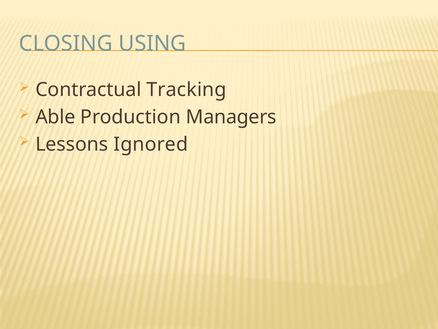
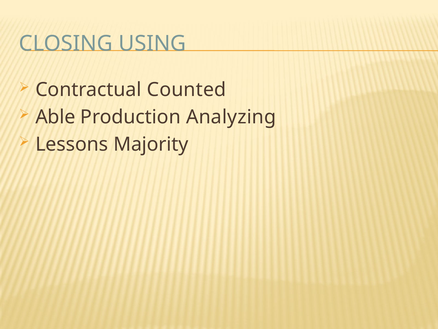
Tracking: Tracking -> Counted (187, 90)
Managers: Managers -> Analyzing (231, 117)
Ignored: Ignored -> Majority (151, 144)
